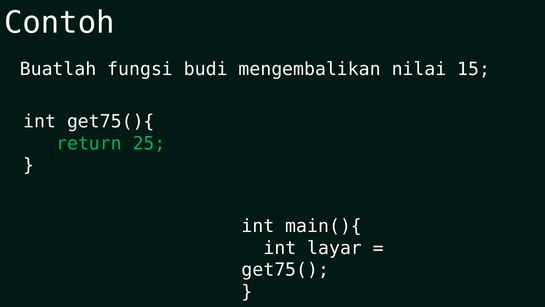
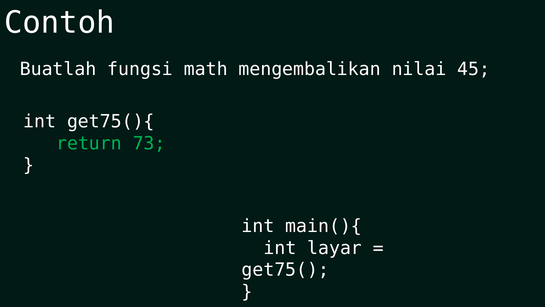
budi: budi -> math (206, 69)
15: 15 -> 45 (474, 69)
25: 25 -> 73 (149, 143)
